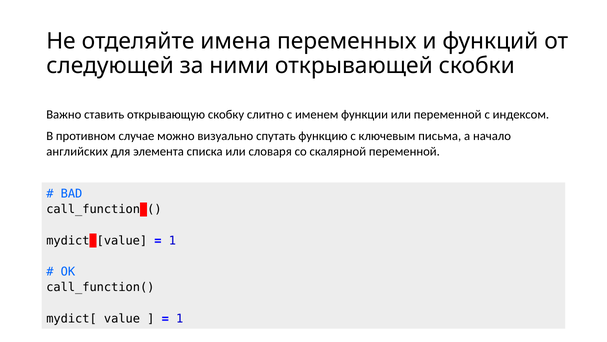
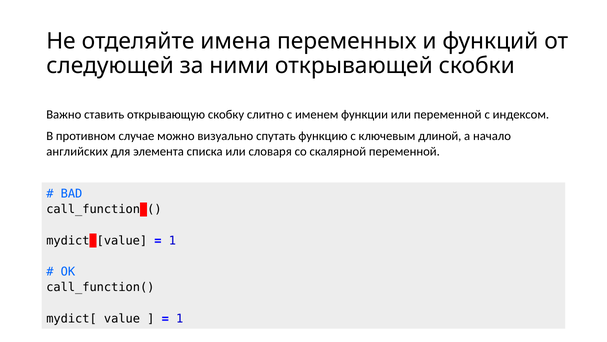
письма: письма -> длиной (440, 136)
